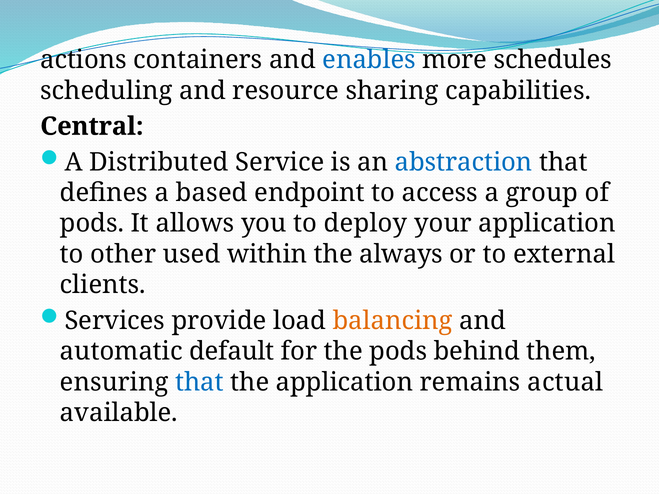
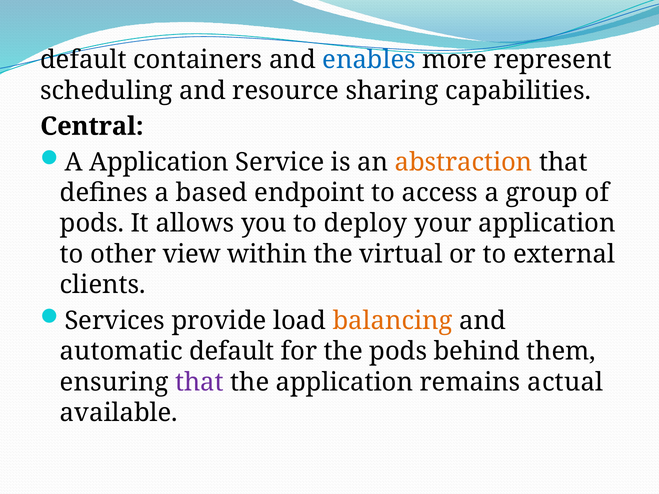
actions: actions -> default (83, 60)
schedules: schedules -> represent (553, 60)
A Distributed: Distributed -> Application (159, 162)
abstraction colour: blue -> orange (464, 162)
used: used -> view (192, 254)
always: always -> virtual (401, 254)
that colour: blue -> purple (199, 382)
